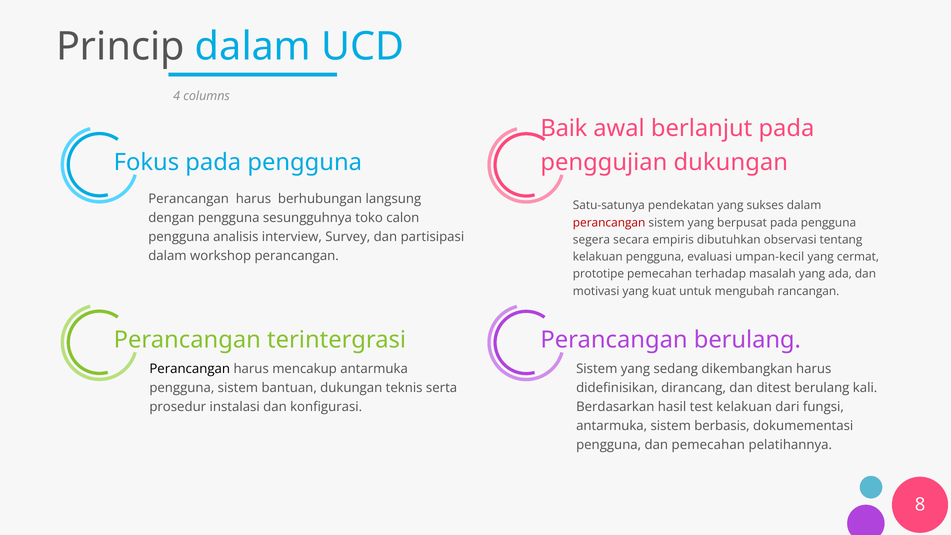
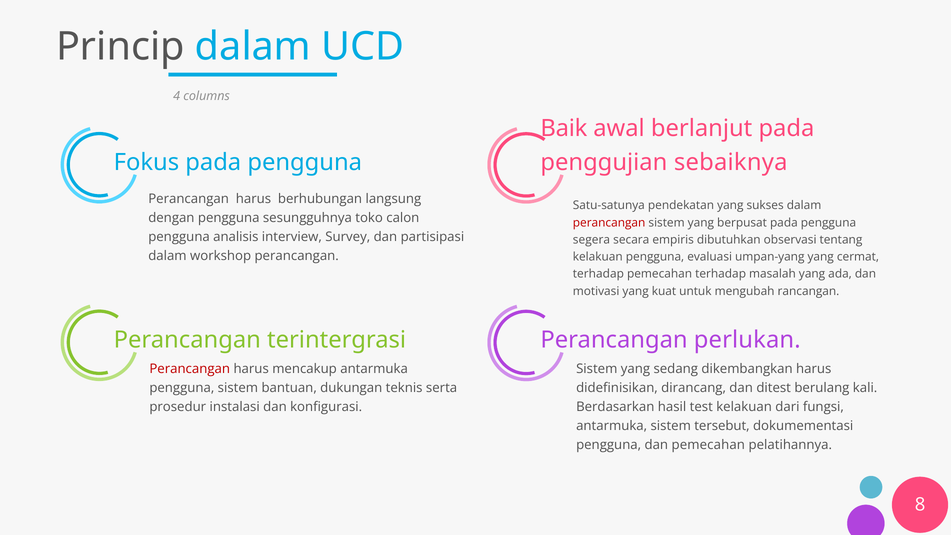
penggujian dukungan: dukungan -> sebaiknya (731, 163)
umpan-kecil: umpan-kecil -> umpan-yang (770, 257)
prototipe: prototipe -> terhadap (598, 274)
Perancangan berulang: berulang -> perlukan (747, 340)
Perancangan colour: black -> red (190, 369)
berbasis: berbasis -> tersebut (722, 426)
